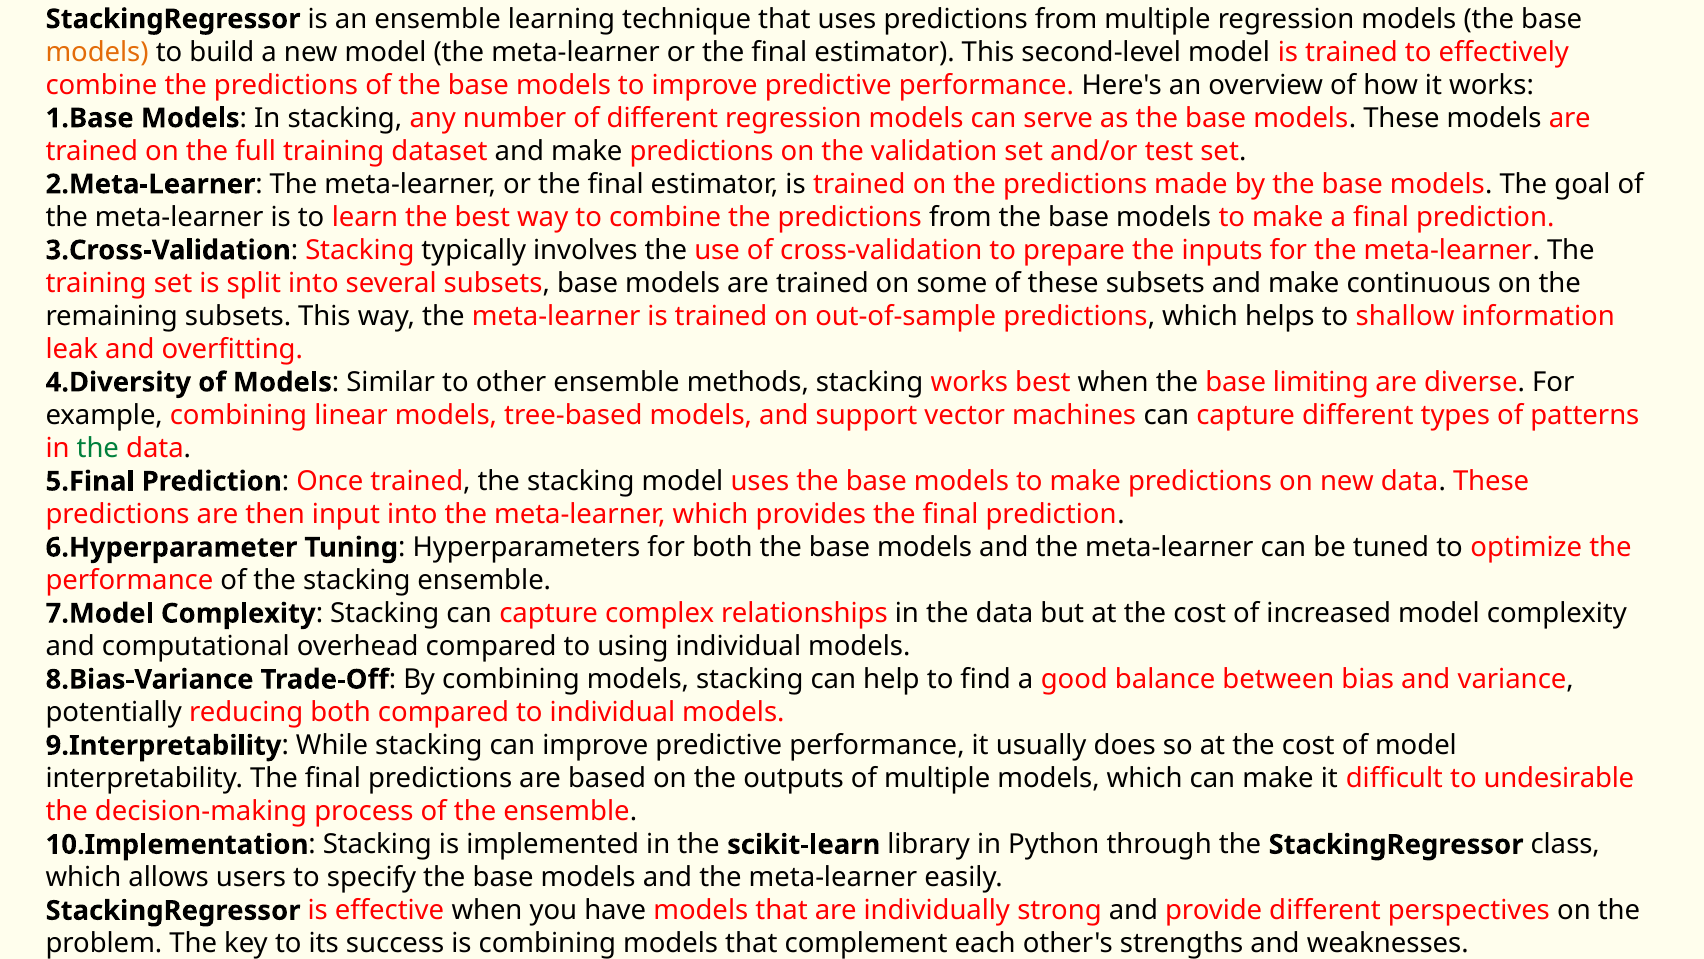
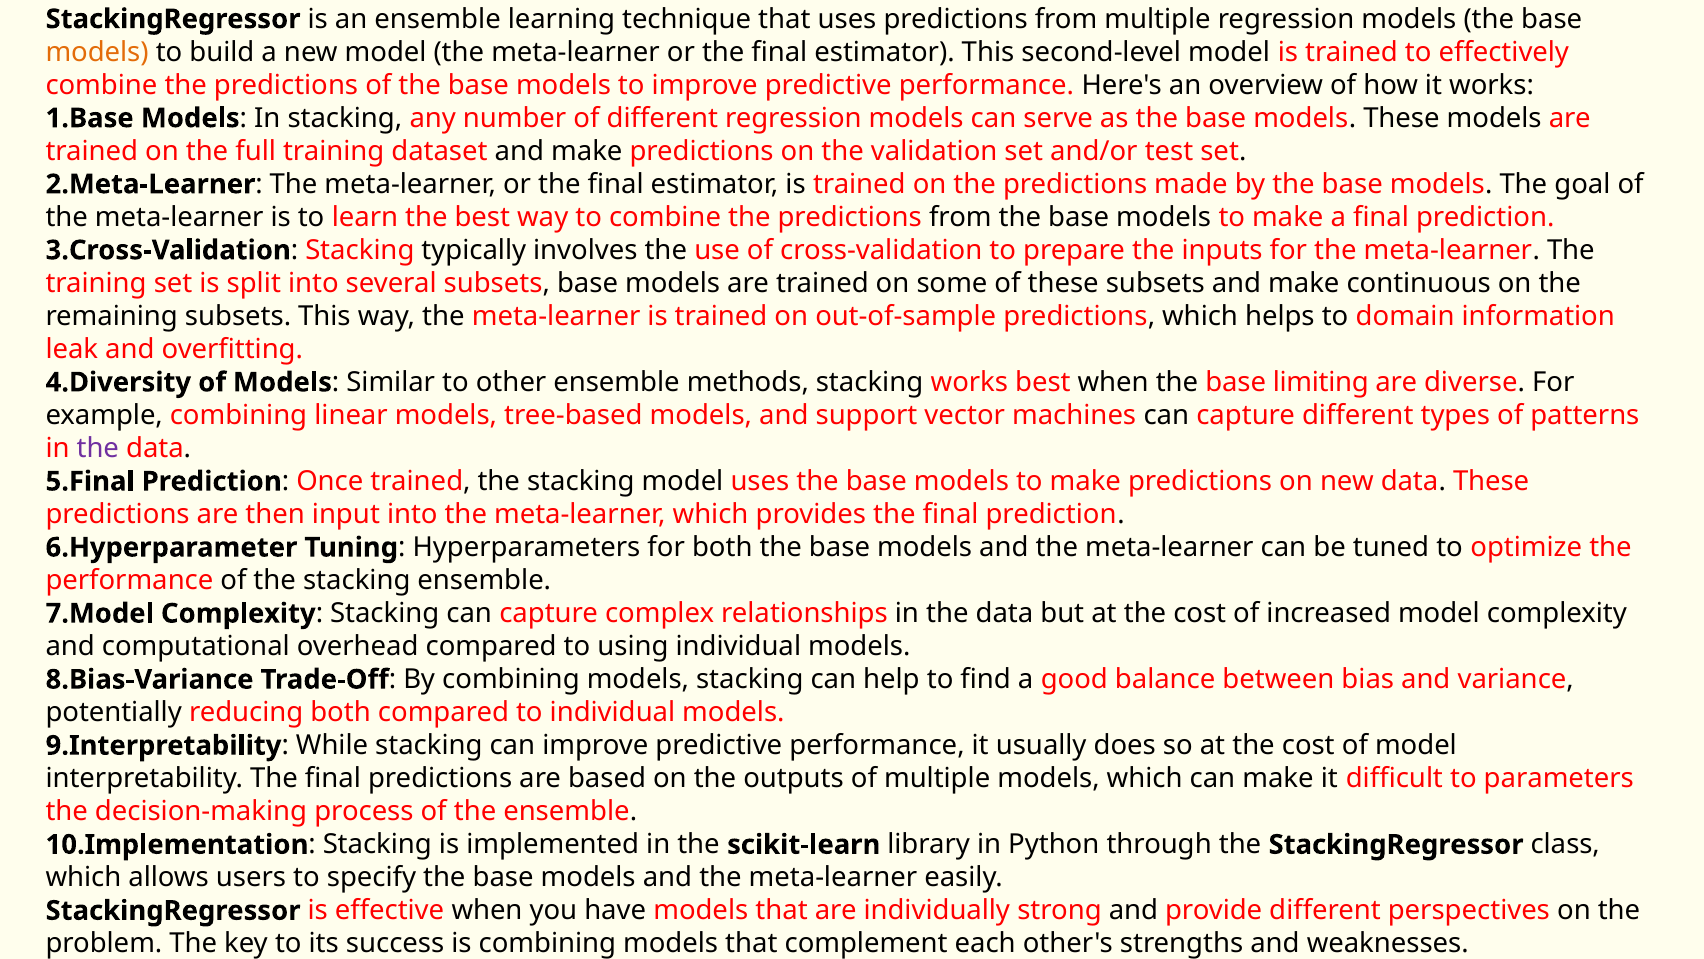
shallow: shallow -> domain (1405, 316)
the colour: green -> purple (98, 448)
undesirable: undesirable -> parameters (1559, 778)
